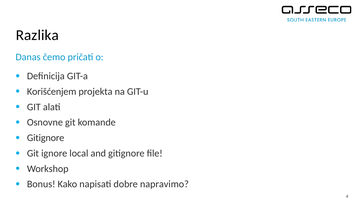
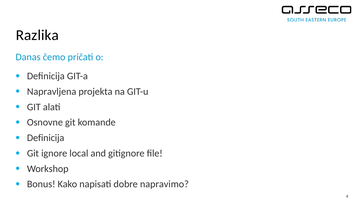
Korišćenjem: Korišćenjem -> Napravljena (52, 92)
Gitignore: Gitignore -> Definicija (46, 138)
